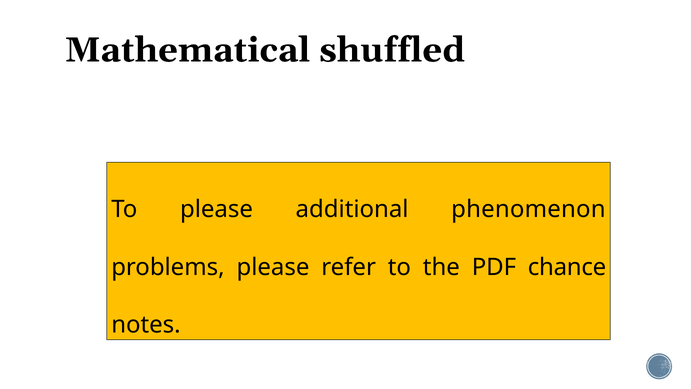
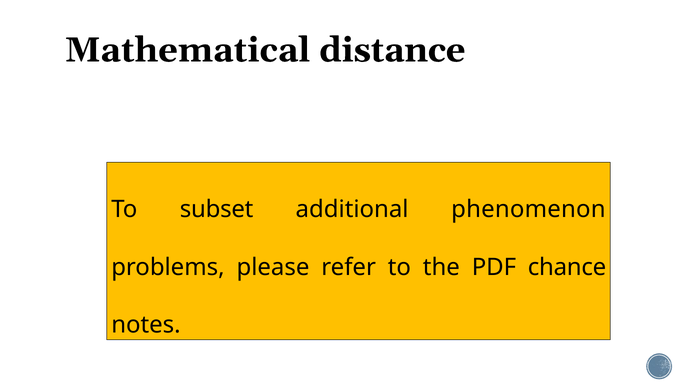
shuffled: shuffled -> distance (392, 50)
To please: please -> subset (217, 209)
